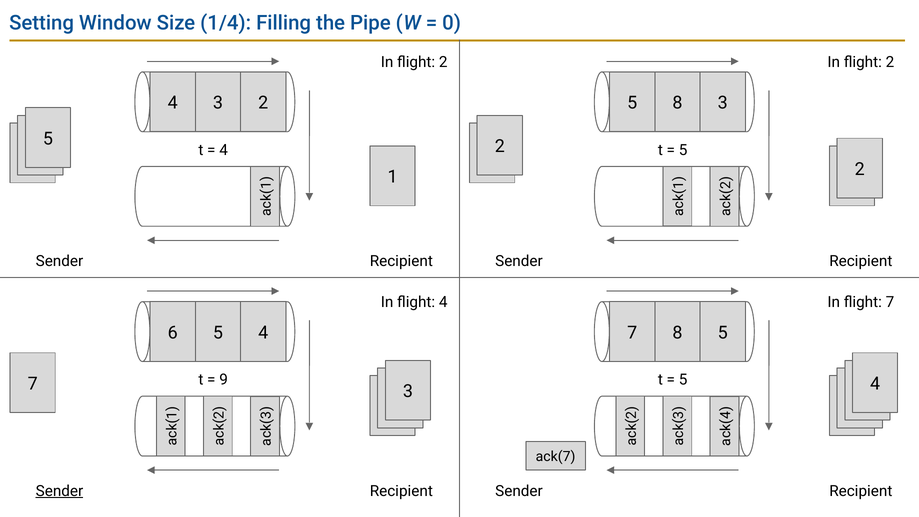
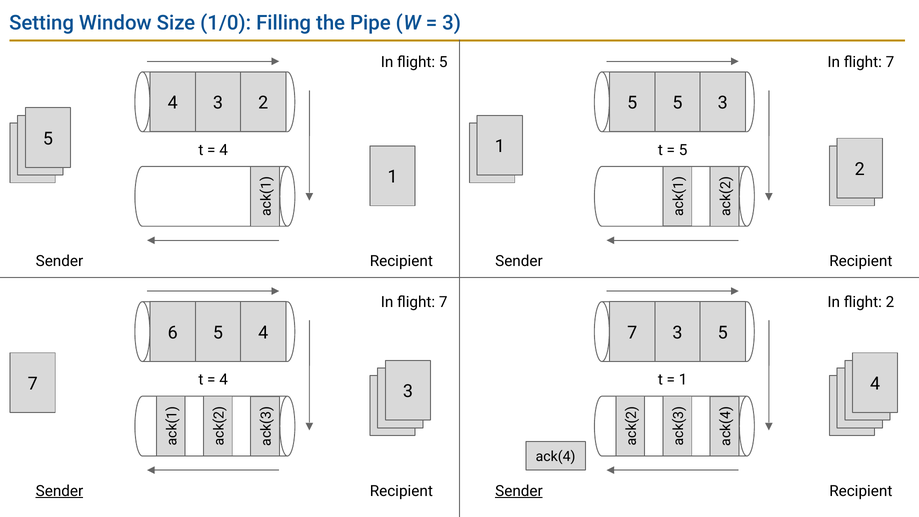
1/4: 1/4 -> 1/0 (226, 23)
0: 0 -> 3 (452, 23)
2: 2 -> 5 (443, 62)
2: 2 -> 7 (890, 62)
8: 8 -> 5 (677, 103)
2: 2 -> 1 (500, 146)
4: 4 -> 7 (443, 302)
flight 7: 7 -> 2 (890, 302)
6 8: 8 -> 3 (677, 333)
9: 9 -> 4 (224, 380)
5: 5 -> 1 (683, 380)
ack(7: ack(7 -> ack(4 (556, 457)
Sender underline: none -> present (519, 491)
